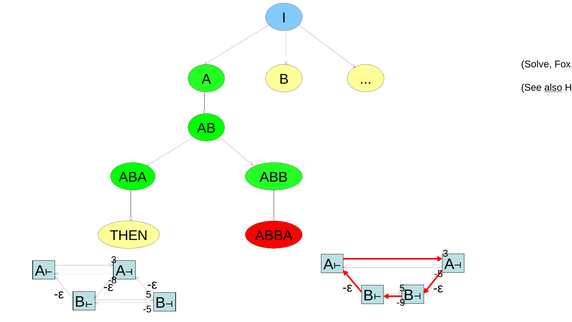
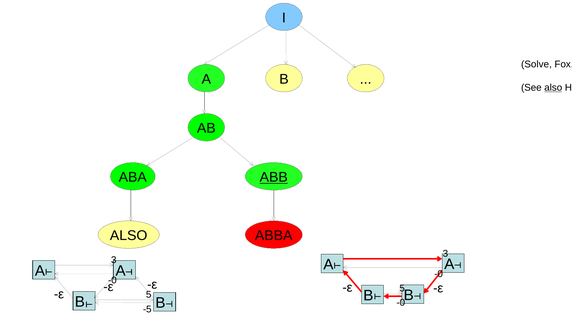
ABB underline: none -> present (274, 177)
THEN: THEN -> ALSO (129, 235)
-5: -5 -> -0 (439, 274)
-8: -8 -> -0 (112, 280)
-9: -9 -> -0 (401, 303)
